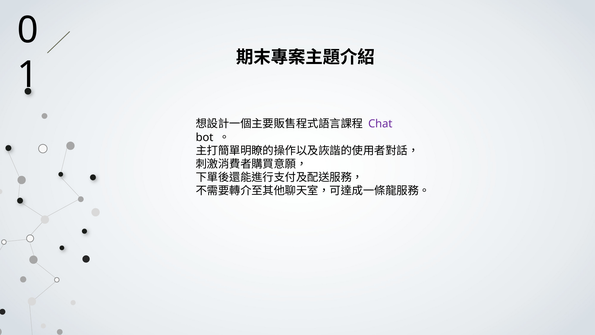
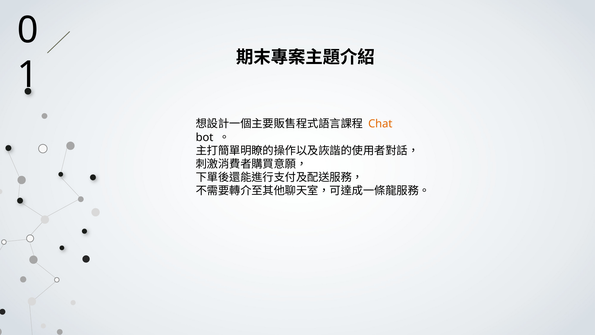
Chat colour: purple -> orange (380, 124)
